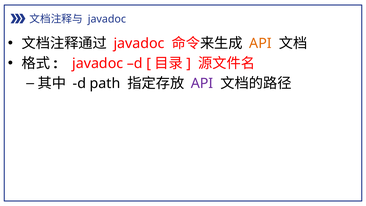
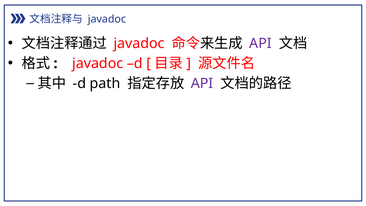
API colour: orange -> purple (260, 44)
